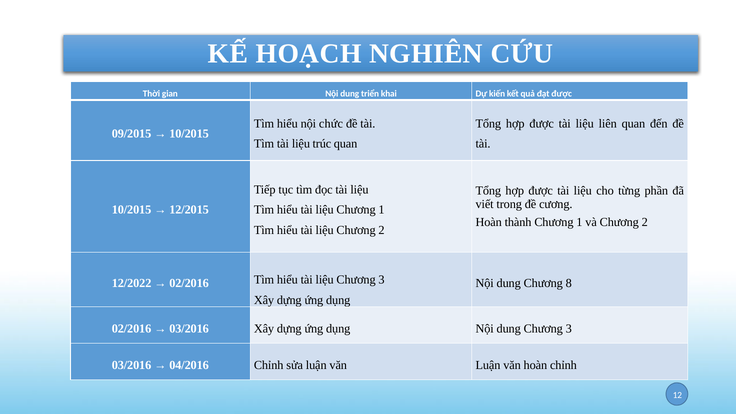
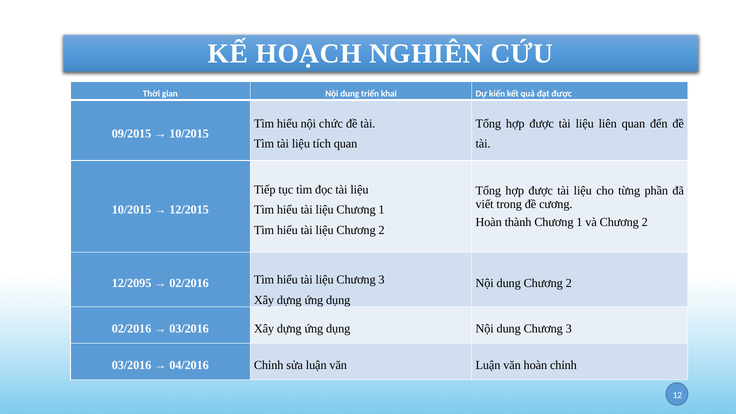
trúc: trúc -> tích (322, 144)
12/2022: 12/2022 -> 12/2095 (132, 283)
dung Chương 8: 8 -> 2 (569, 283)
